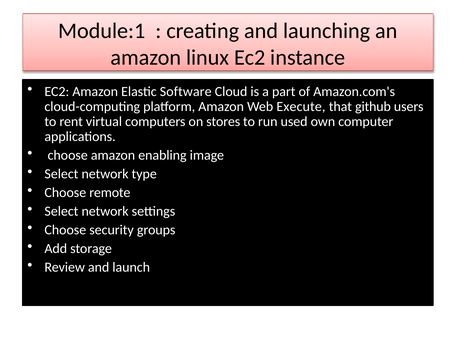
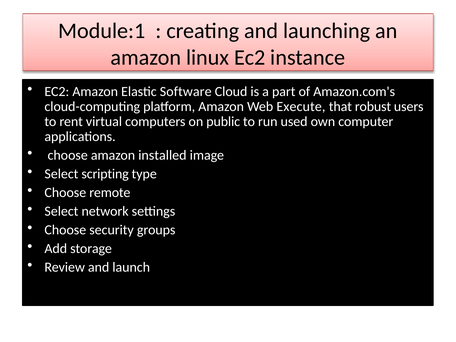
github: github -> robust (373, 106)
stores: stores -> public (223, 122)
enabling: enabling -> installed (162, 155)
network: network -> scripting (105, 174)
